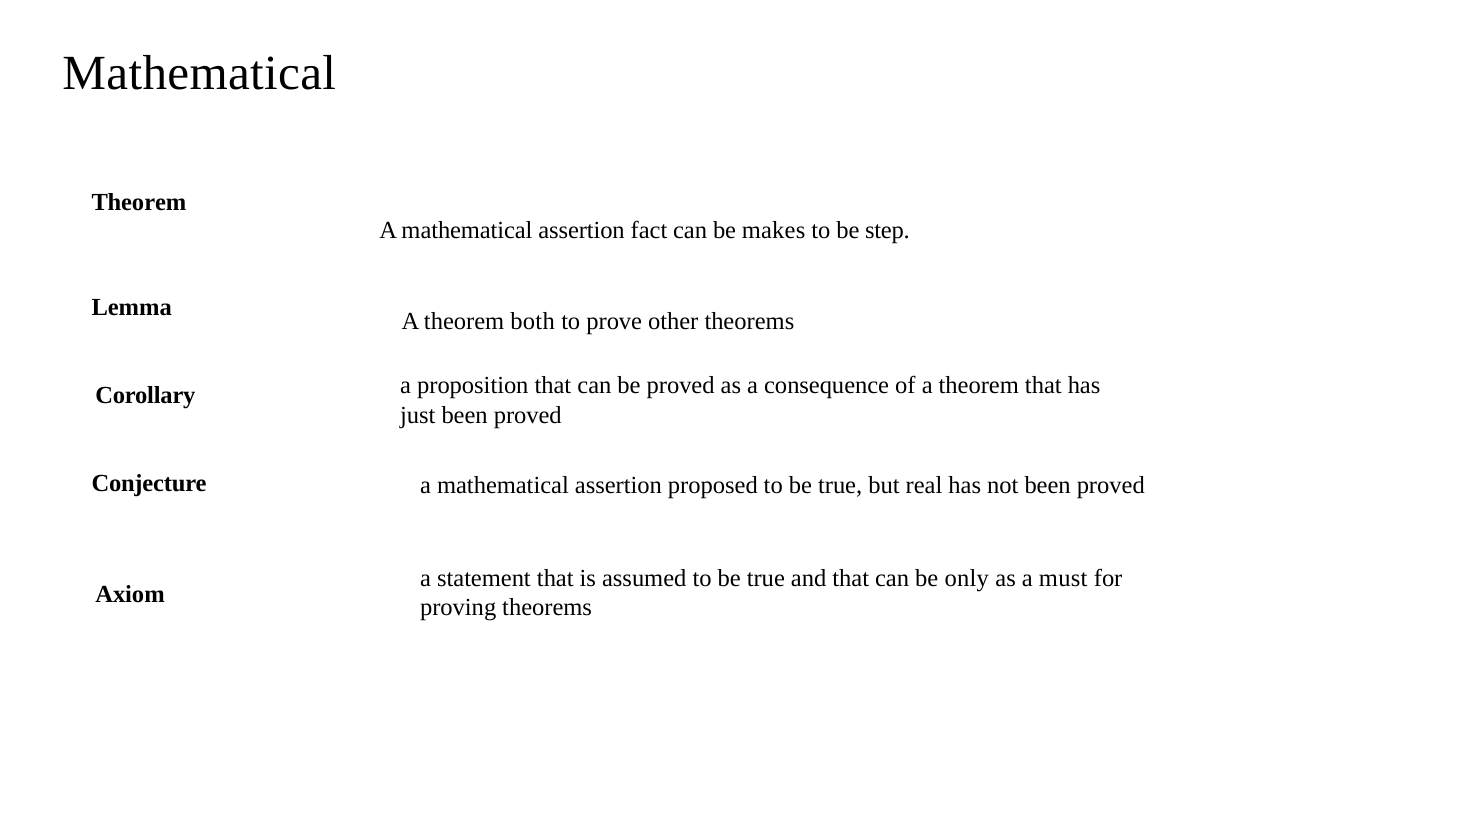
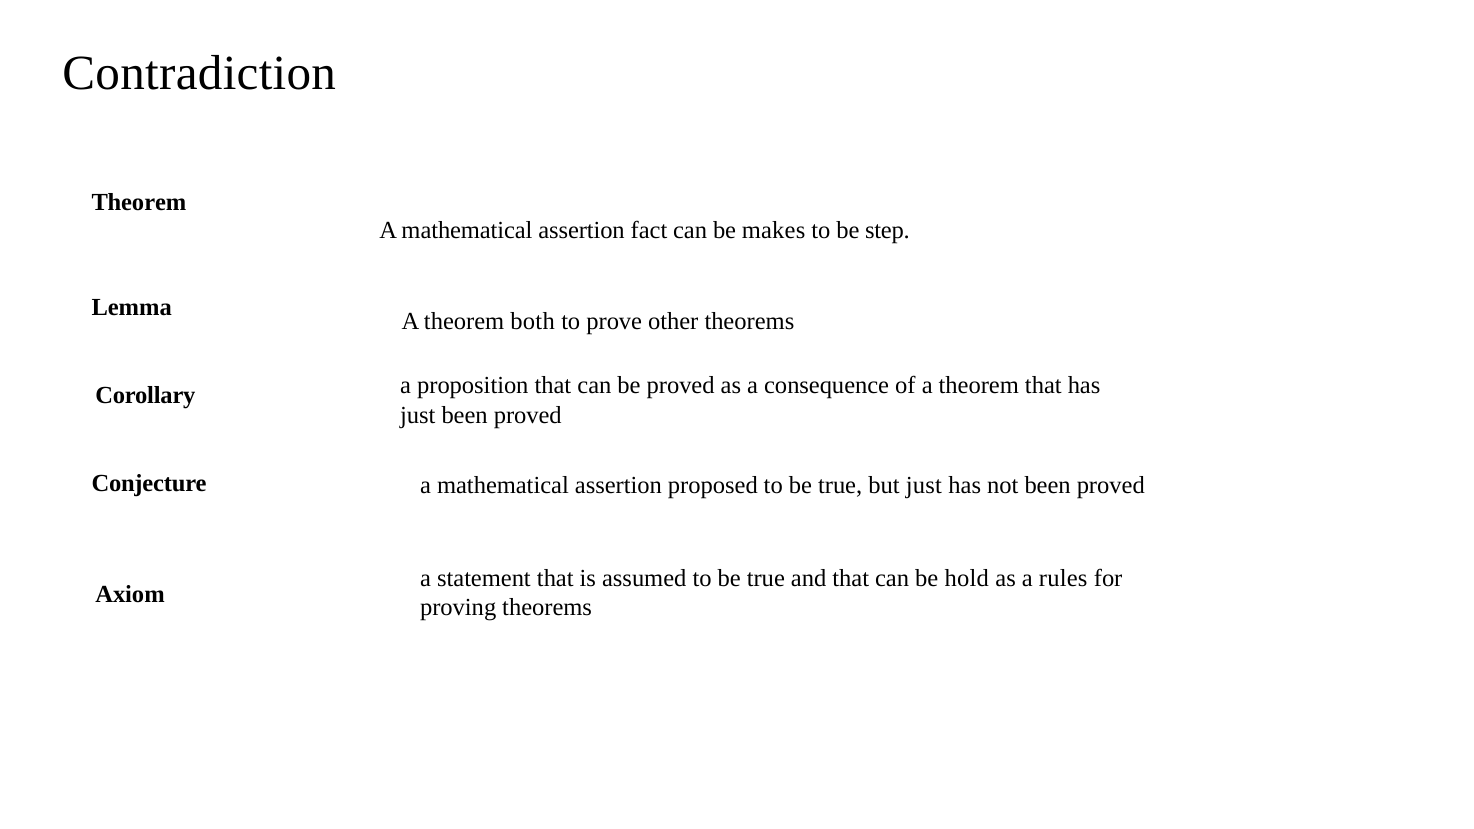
Mathematical: Mathematical -> Contradiction (199, 74)
but real: real -> just (924, 485)
only: only -> hold (967, 579)
must: must -> rules (1063, 579)
